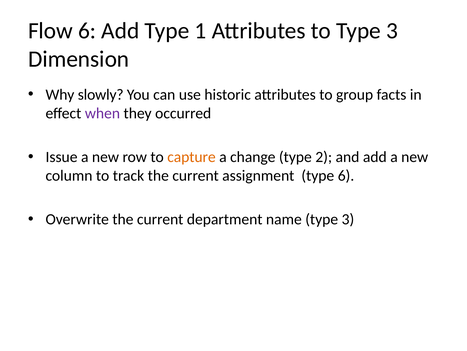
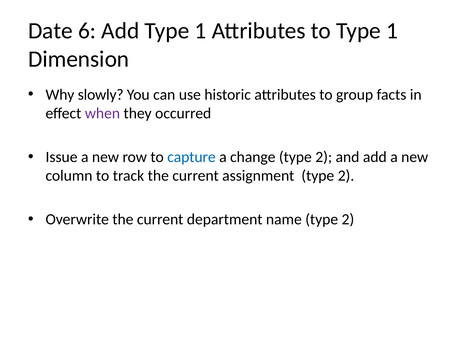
Flow: Flow -> Date (50, 31)
to Type 3: 3 -> 1 (392, 31)
capture colour: orange -> blue (191, 157)
assignment type 6: 6 -> 2 (346, 175)
name type 3: 3 -> 2 (348, 219)
